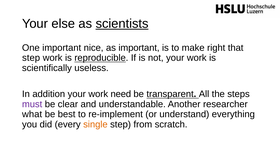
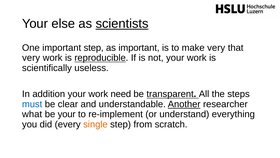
important nice: nice -> step (94, 48)
make right: right -> very (216, 48)
step: step -> very (31, 58)
must colour: purple -> blue (32, 104)
Another underline: none -> present (184, 104)
be best: best -> your (67, 114)
